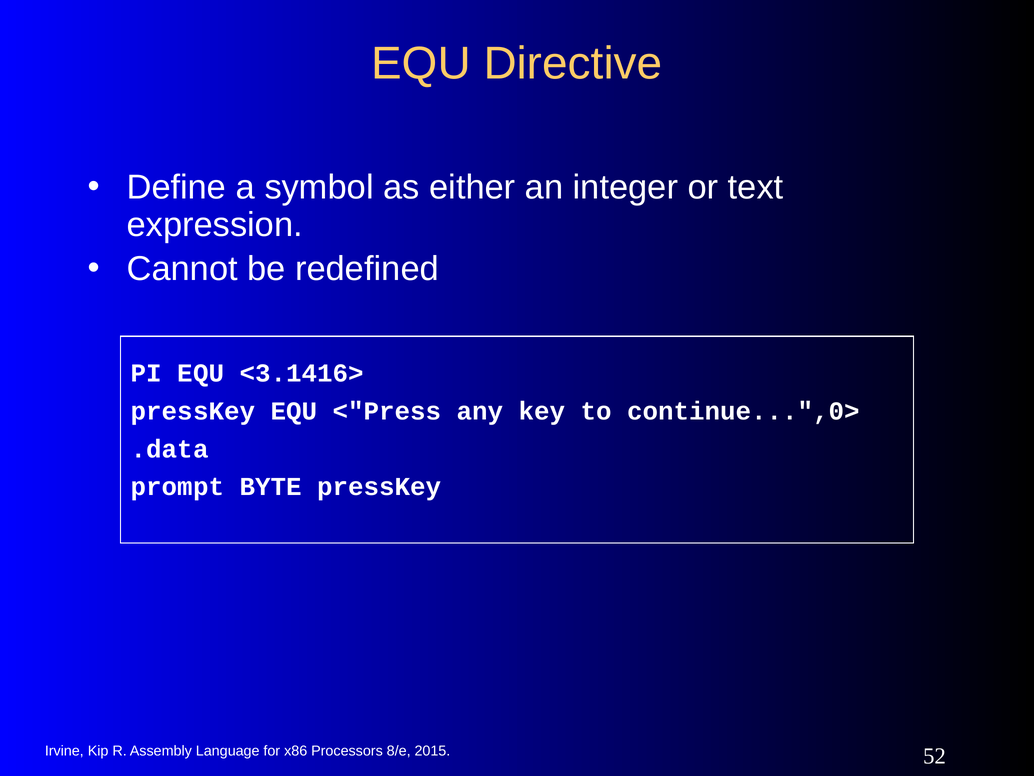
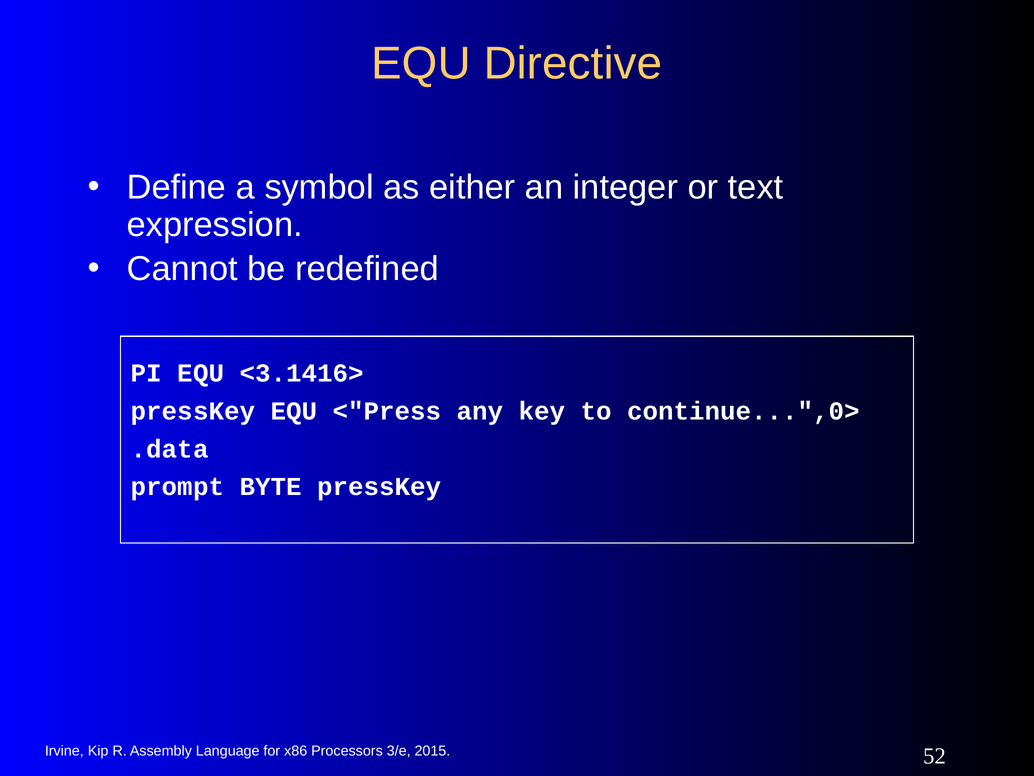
8/e: 8/e -> 3/e (399, 751)
